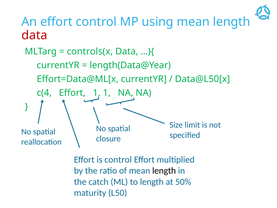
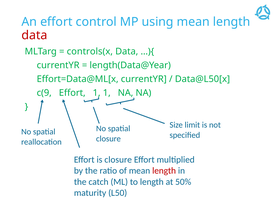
c(4: c(4 -> c(9 (44, 93)
is control: control -> closure (118, 159)
length colour: black -> red (164, 170)
